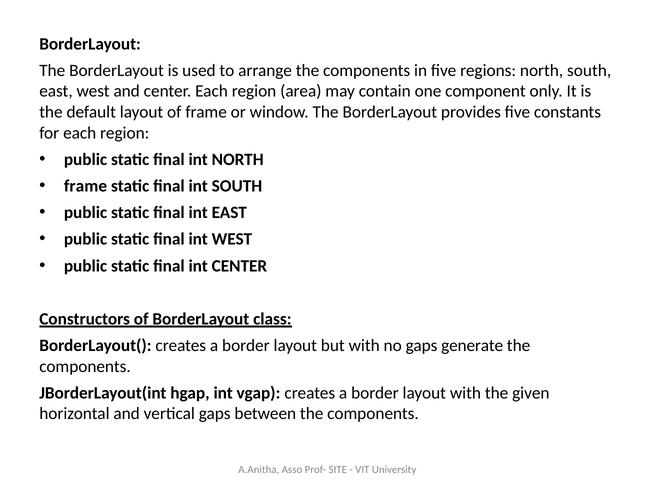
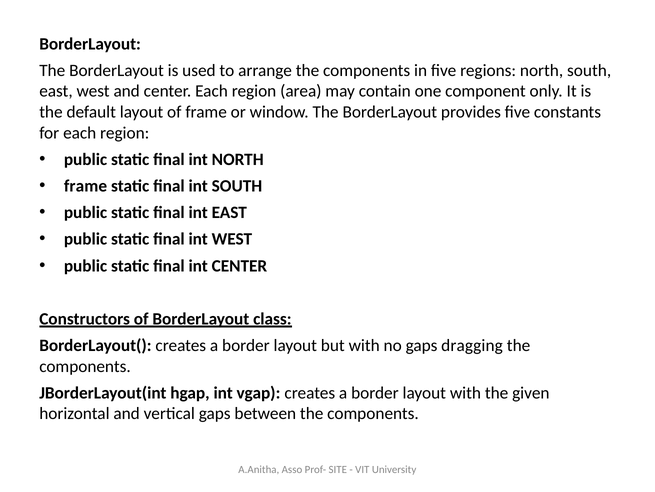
generate: generate -> dragging (472, 345)
